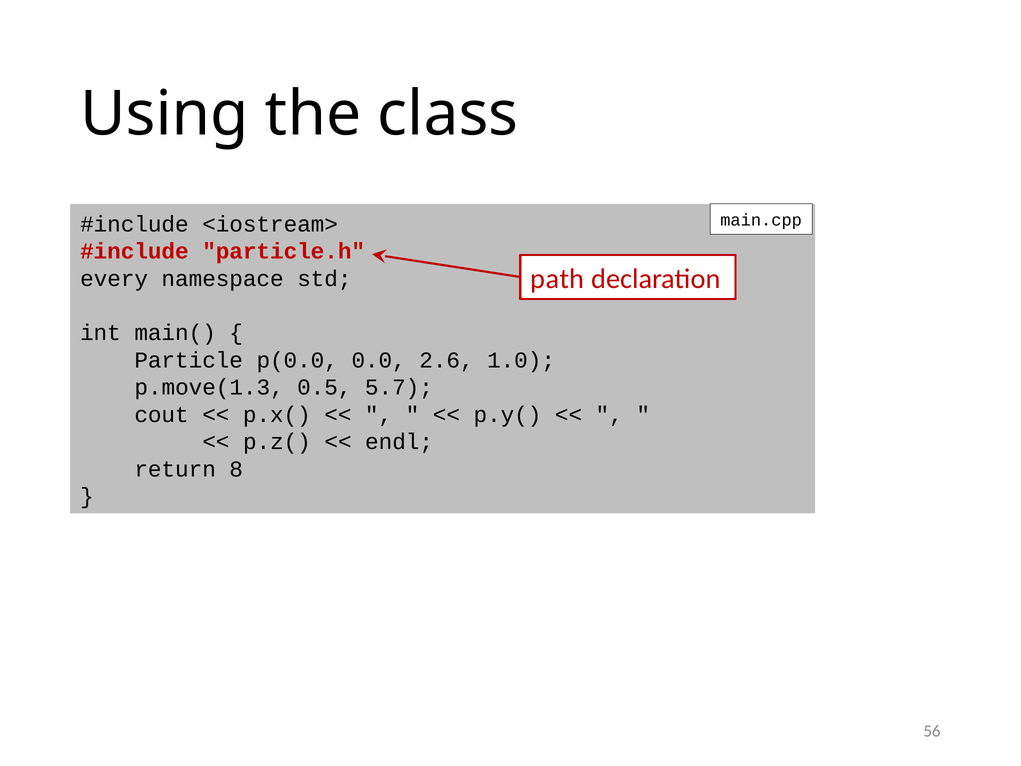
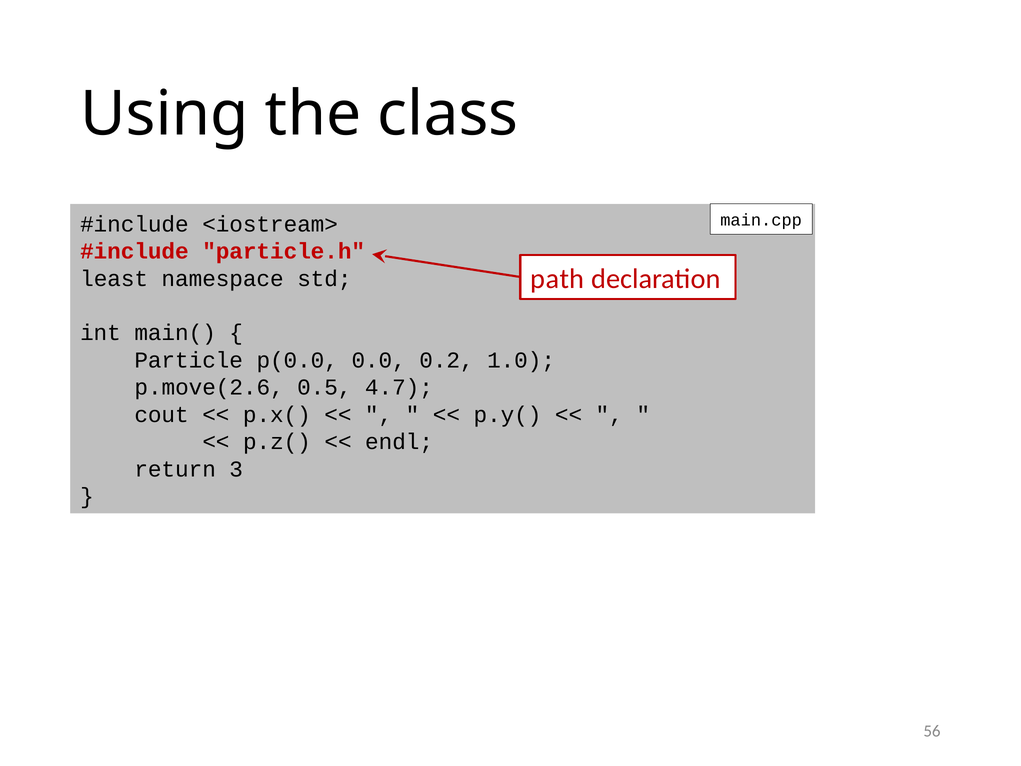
every: every -> least (114, 278)
2.6: 2.6 -> 0.2 (446, 360)
p.move(1.3: p.move(1.3 -> p.move(2.6 (209, 387)
5.7: 5.7 -> 4.7 (399, 387)
8: 8 -> 3 (236, 469)
